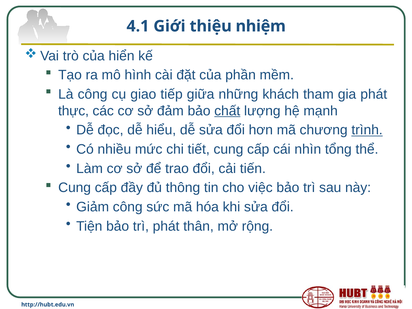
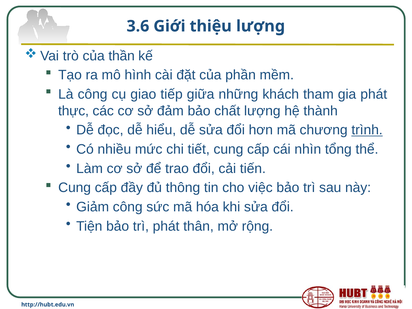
4.1: 4.1 -> 3.6 (138, 26)
thiệu nhiệm: nhiệm -> lượng (261, 26)
hiển: hiển -> thần (122, 56)
chất underline: present -> none (227, 111)
mạnh: mạnh -> thành (321, 111)
